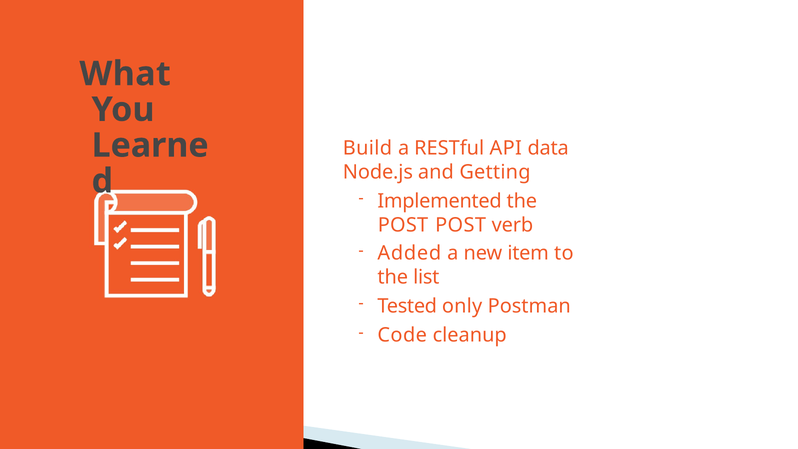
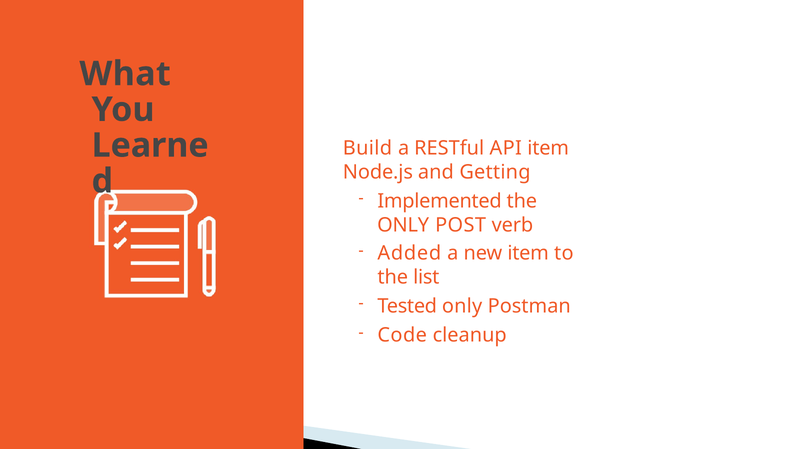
API data: data -> item (548, 148)
POST: POST -> ONLY (403, 225)
